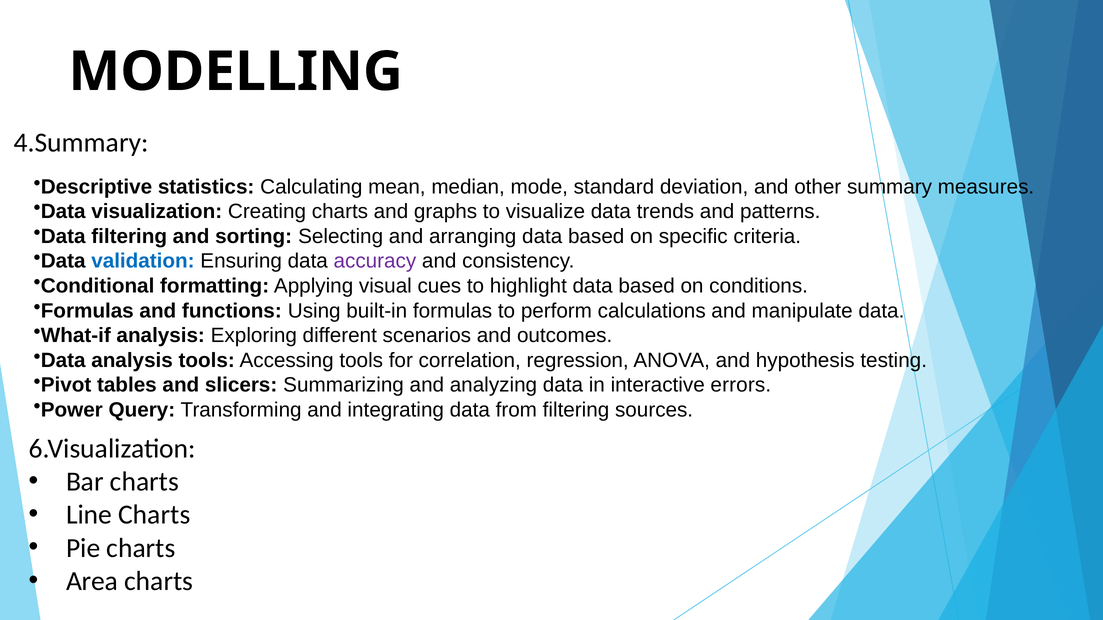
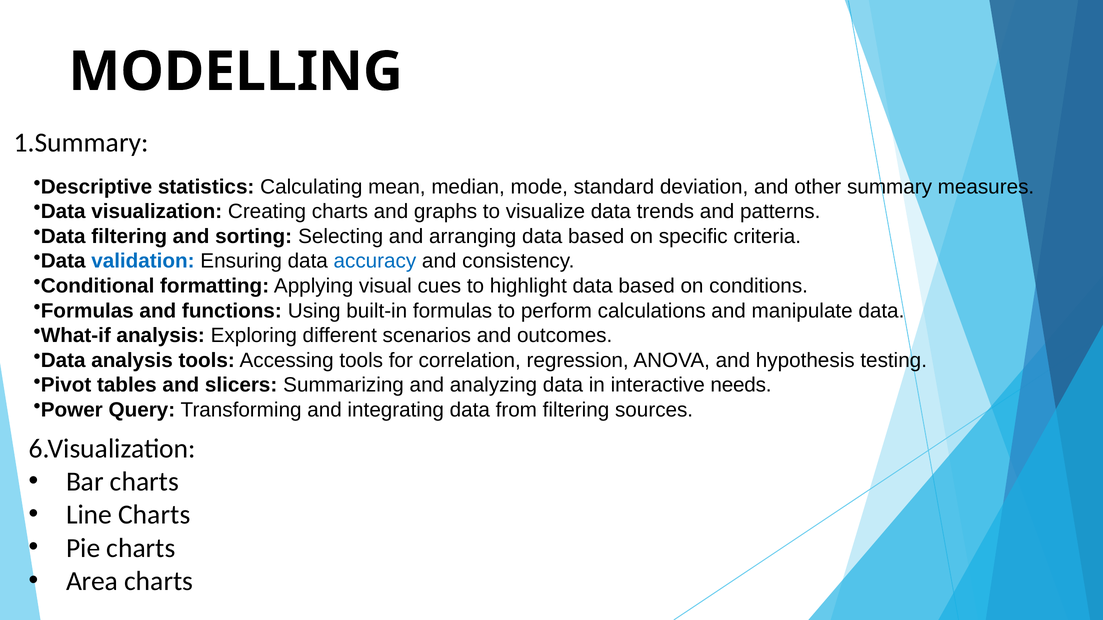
4.Summary: 4.Summary -> 1.Summary (81, 143)
accuracy colour: purple -> blue (375, 261)
errors: errors -> needs (741, 385)
